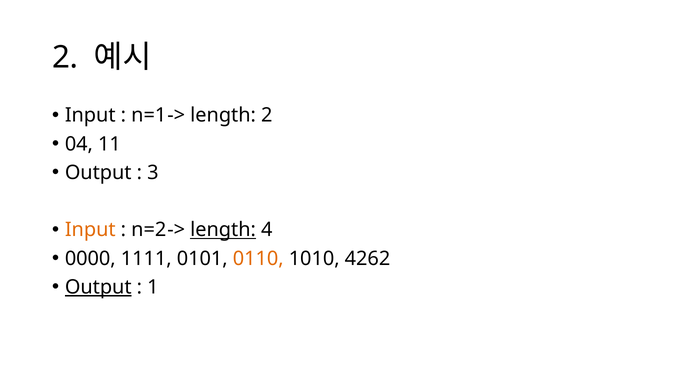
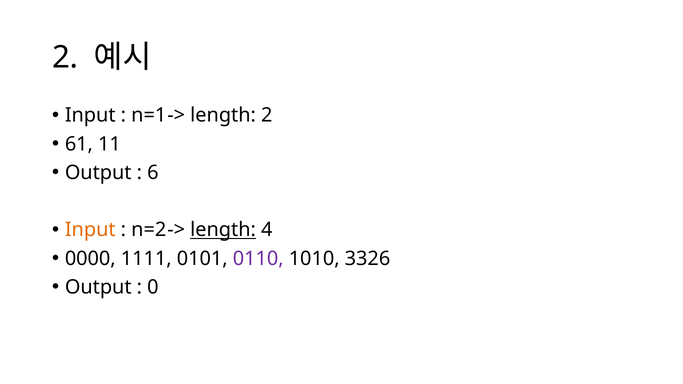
04: 04 -> 61 (79, 144)
3: 3 -> 6 (153, 173)
0110 colour: orange -> purple (258, 259)
4262: 4262 -> 3326 (368, 259)
Output underline: present -> none (98, 287)
1: 1 -> 0 (153, 287)
